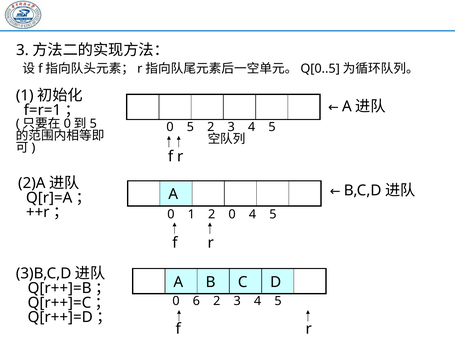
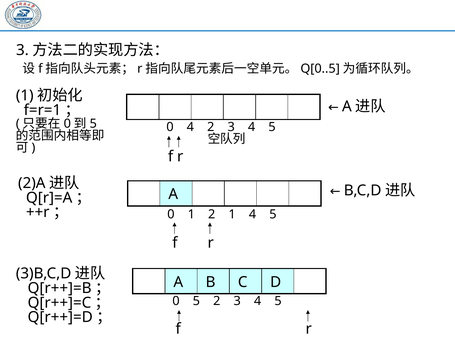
0 5: 5 -> 4 (190, 127)
2 0: 0 -> 1 (232, 214)
0 6: 6 -> 5 (196, 301)
